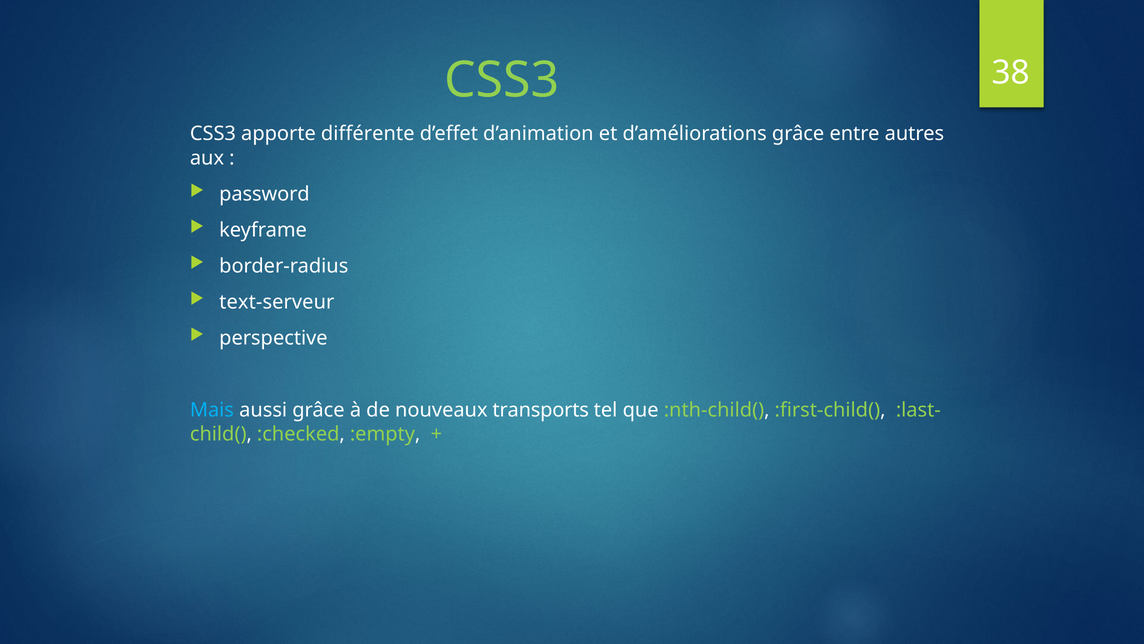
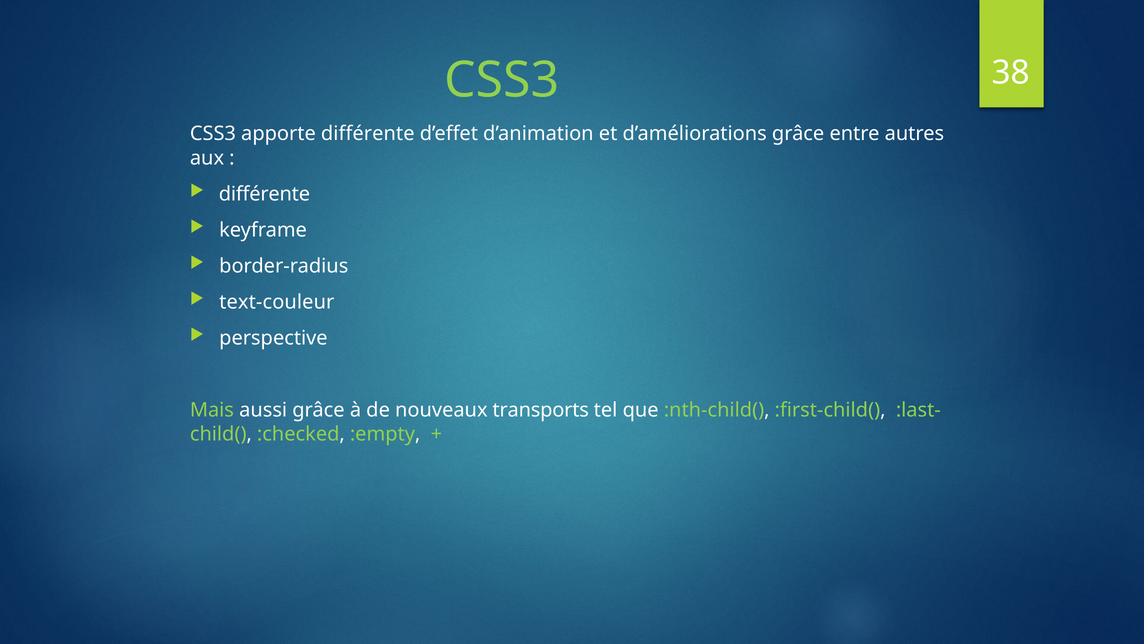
password: password -> différente (264, 194)
text-serveur: text-serveur -> text-couleur (277, 302)
Mais colour: light blue -> light green (212, 410)
